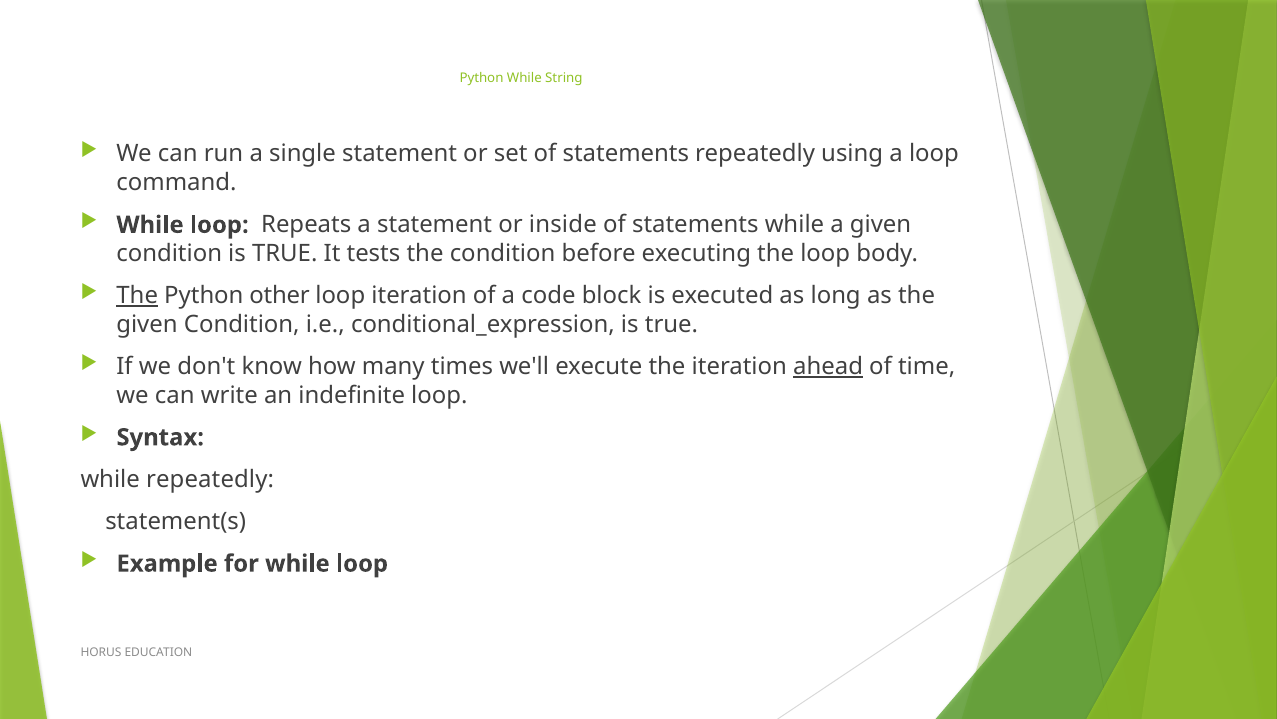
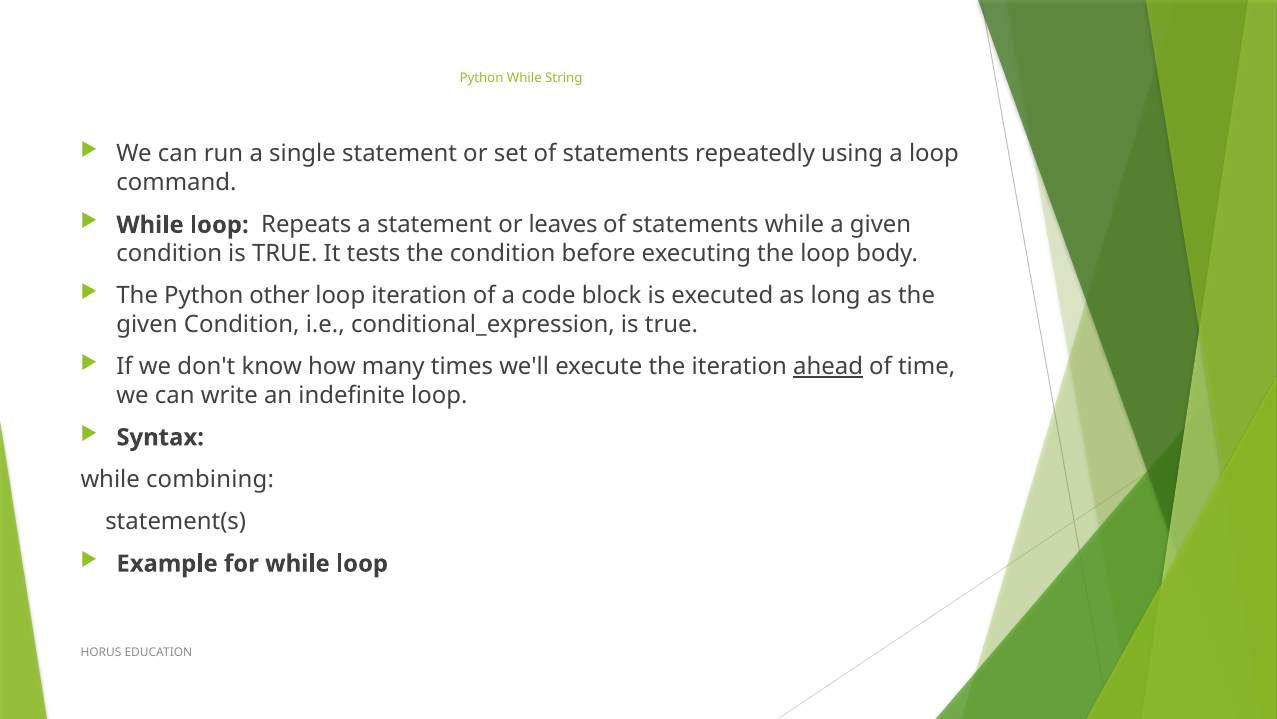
inside: inside -> leaves (563, 225)
The underline: present -> none (137, 295)
while repeatedly: repeatedly -> combining (210, 479)
